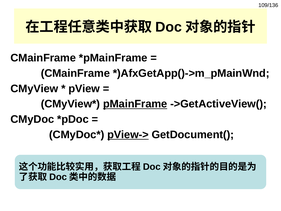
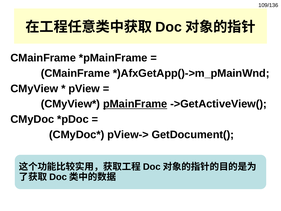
pView-> underline: present -> none (128, 134)
